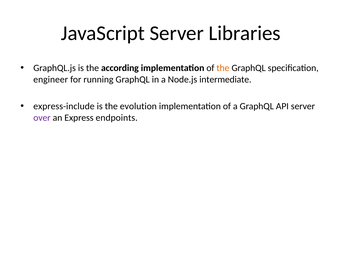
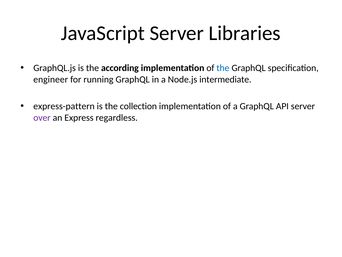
the colour: orange -> blue (223, 68)
express-include: express-include -> express-pattern (64, 106)
evolution: evolution -> collection (138, 106)
endpoints: endpoints -> regardless (117, 117)
